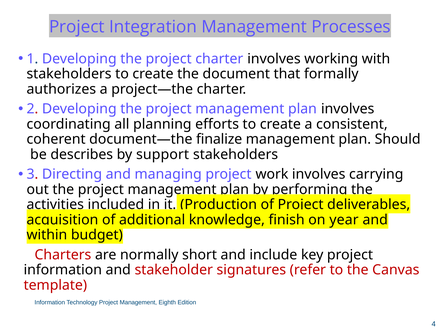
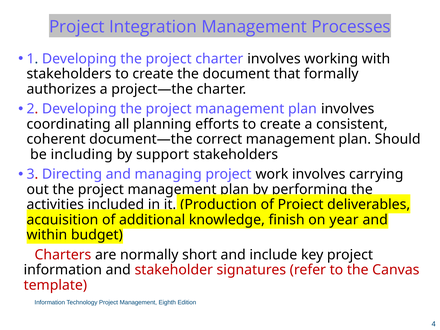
finalize: finalize -> correct (219, 139)
describes: describes -> including (82, 154)
